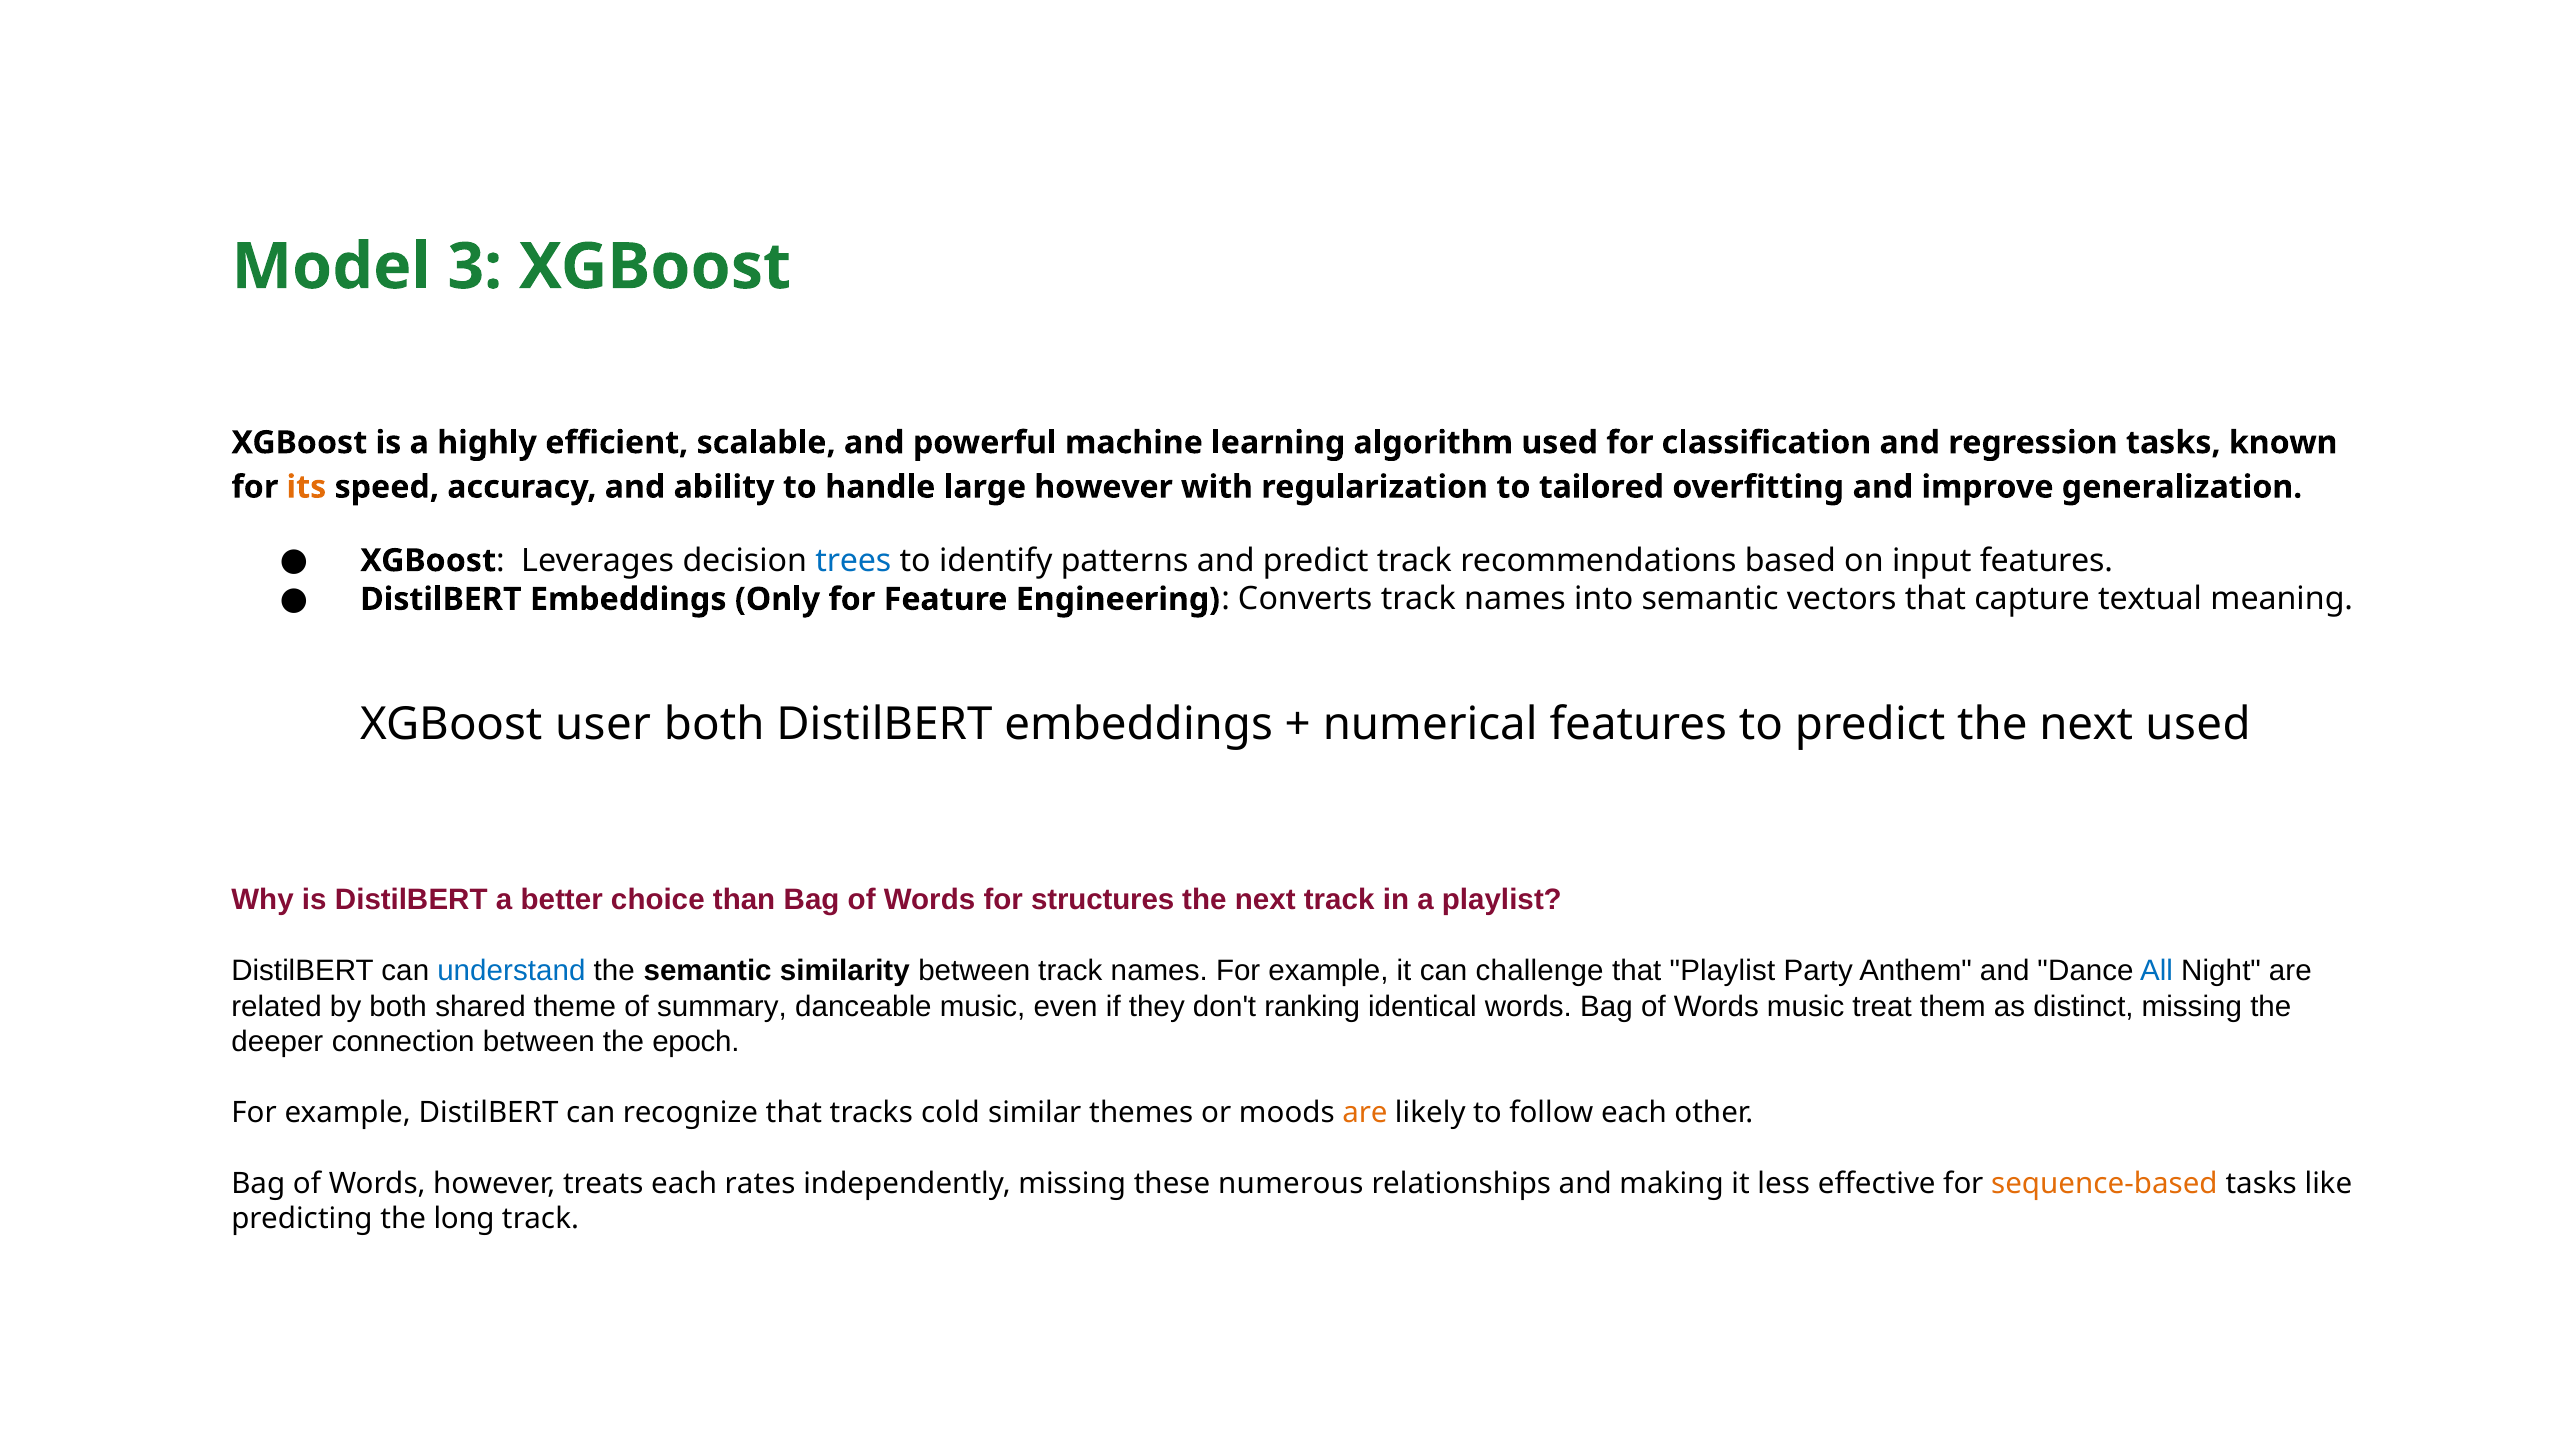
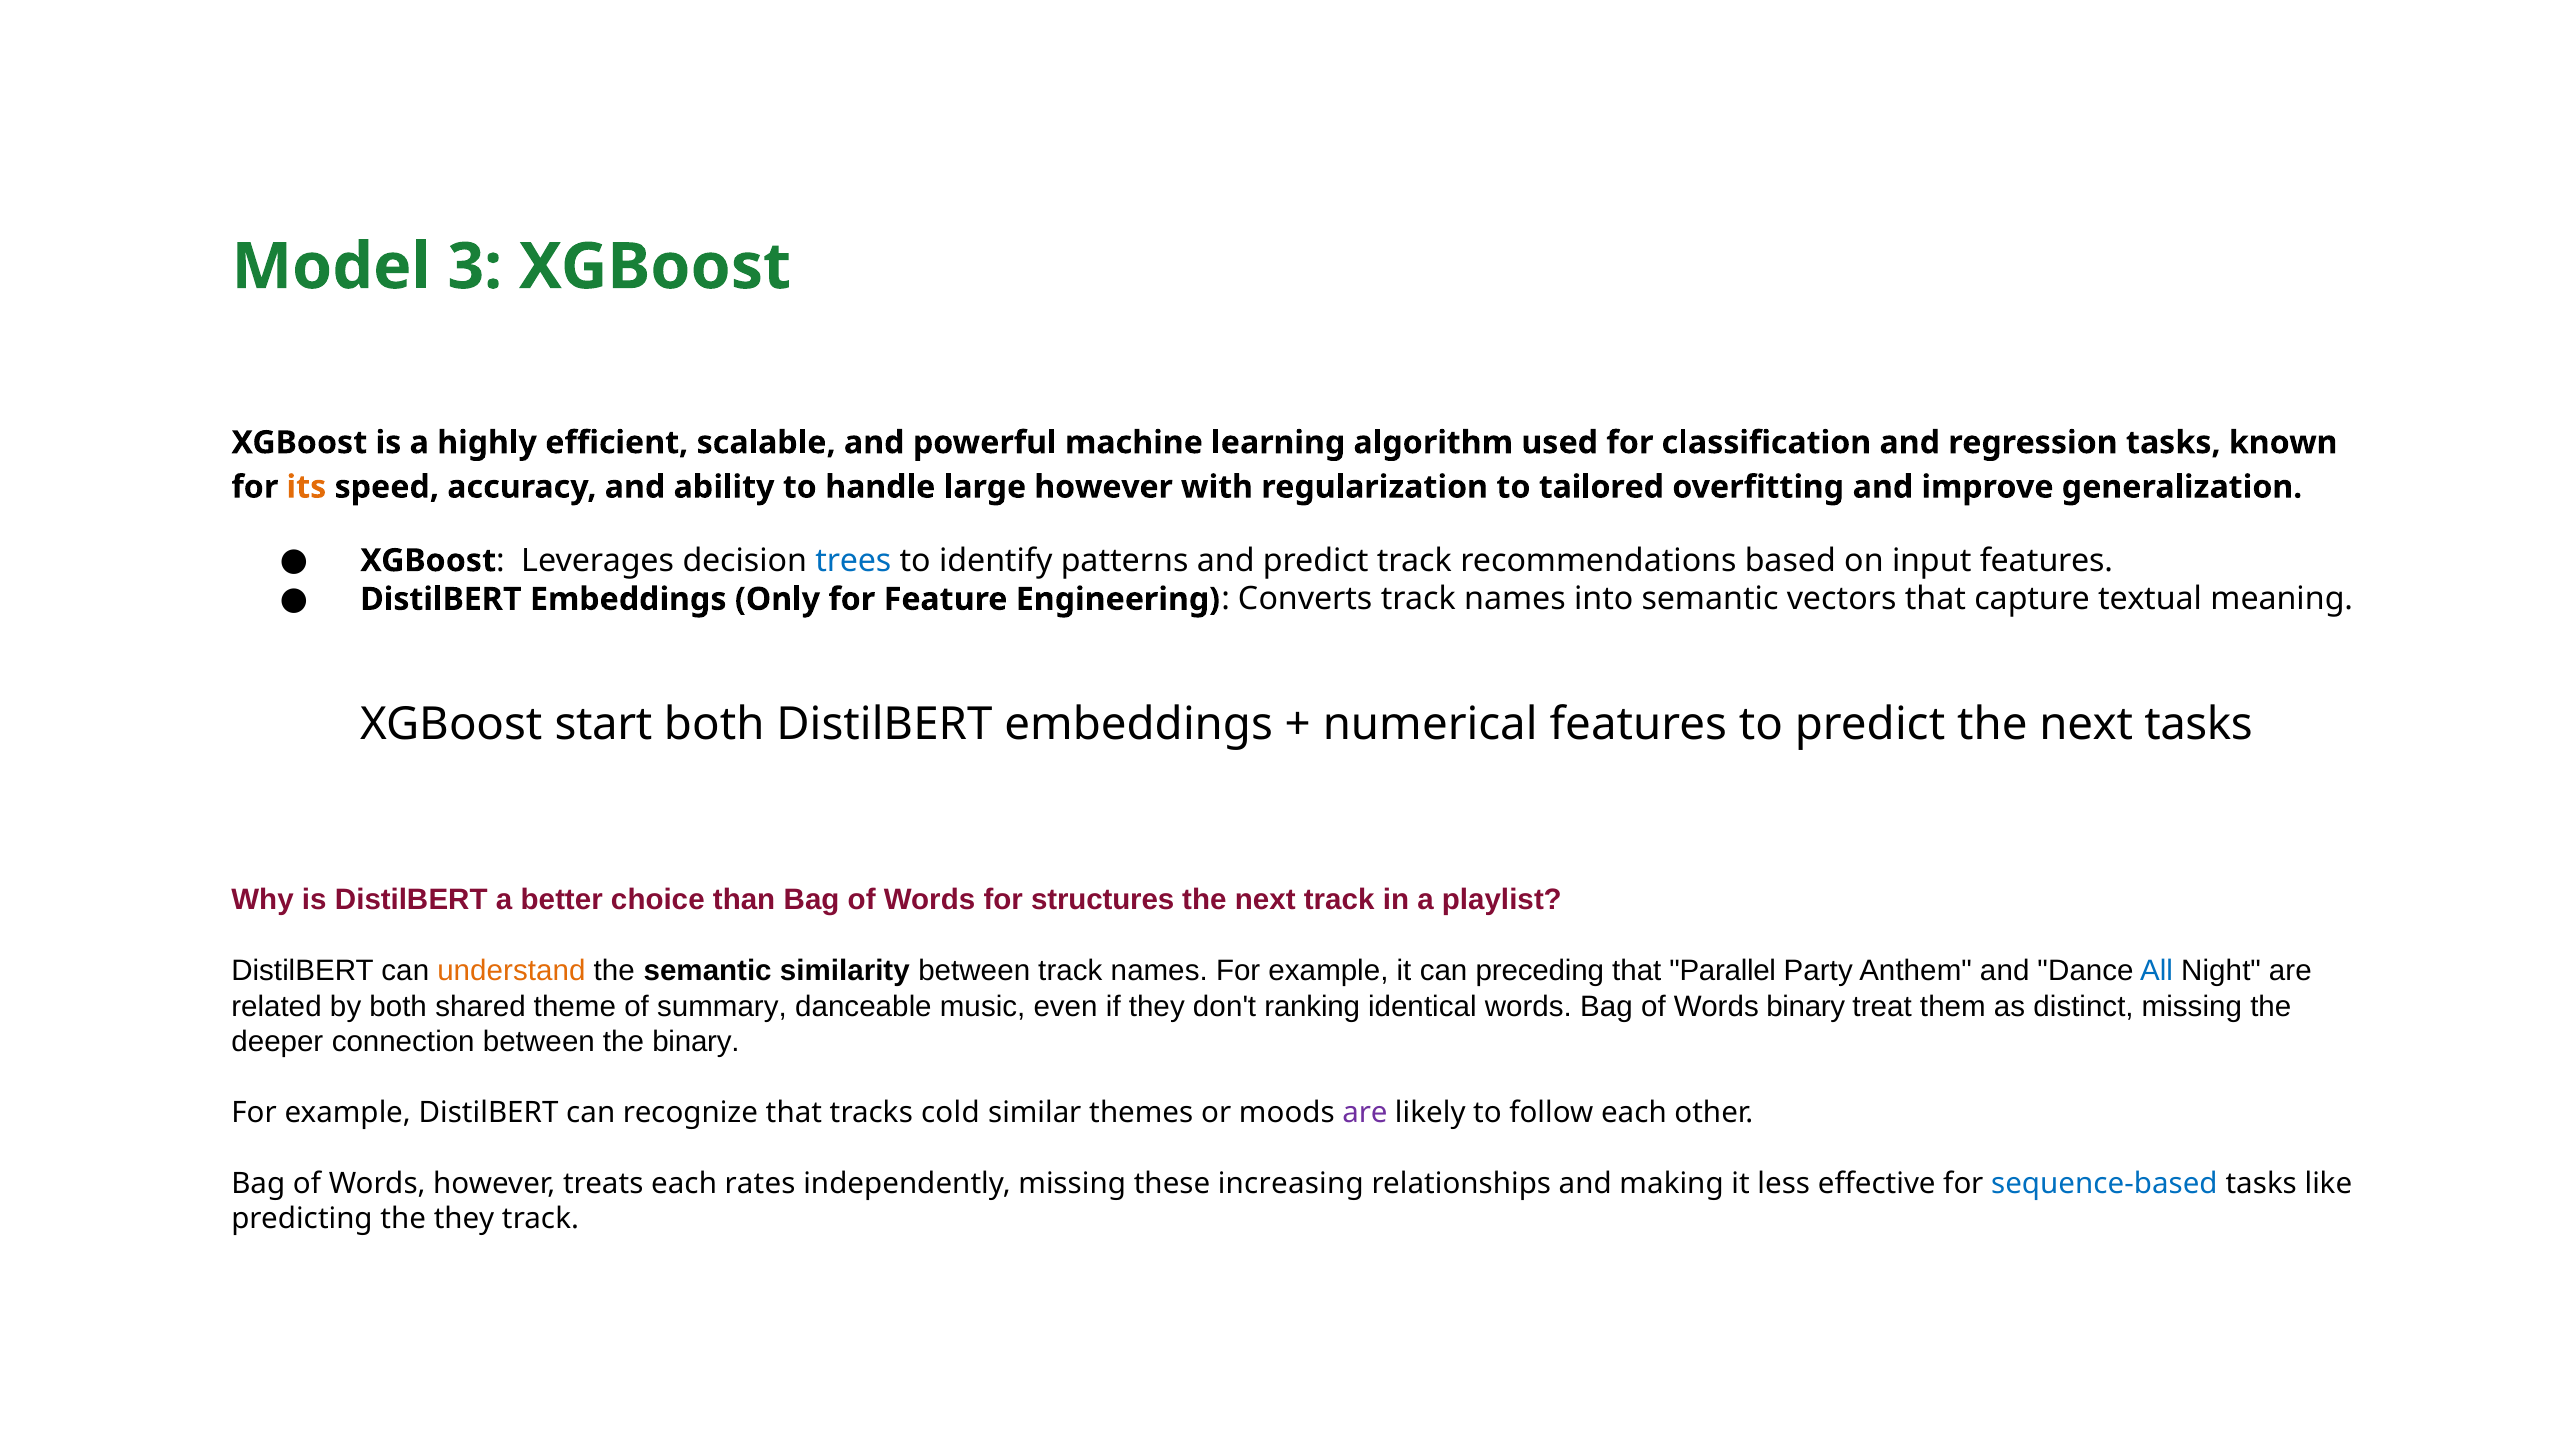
user: user -> start (603, 724)
next used: used -> tasks (2198, 724)
understand colour: blue -> orange (511, 971)
challenge: challenge -> preceding (1540, 971)
that Playlist: Playlist -> Parallel (1723, 971)
Words music: music -> binary (1806, 1007)
the epoch: epoch -> binary (696, 1042)
are colour: orange -> purple (1365, 1113)
numerous: numerous -> increasing (1291, 1184)
sequence-based colour: orange -> blue (2104, 1184)
the long: long -> they (464, 1219)
